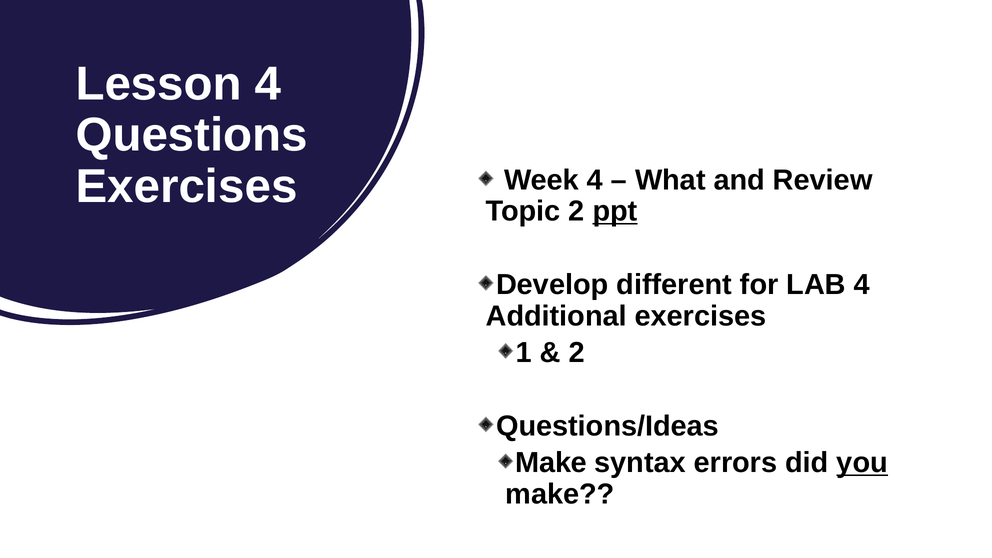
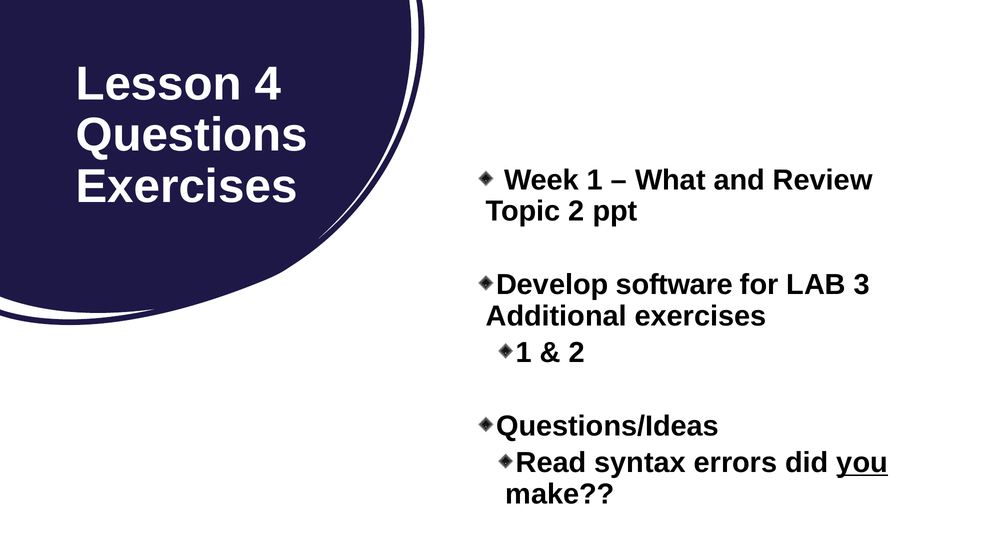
Week 4: 4 -> 1 (595, 180)
ppt underline: present -> none (615, 211)
different: different -> software (674, 285)
LAB 4: 4 -> 3 (862, 285)
Make: Make -> Read (551, 463)
